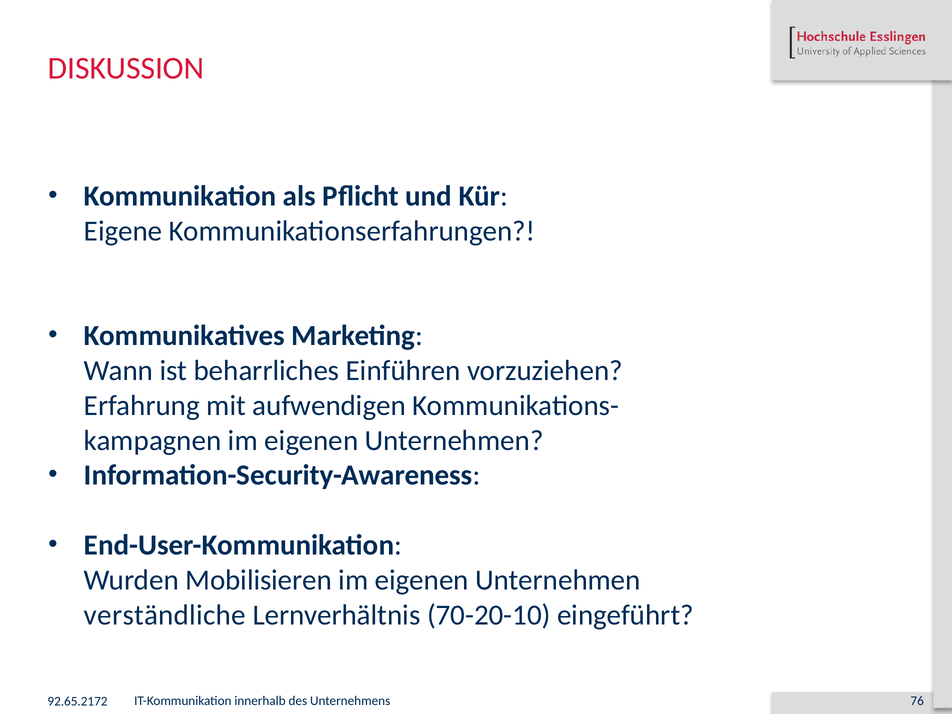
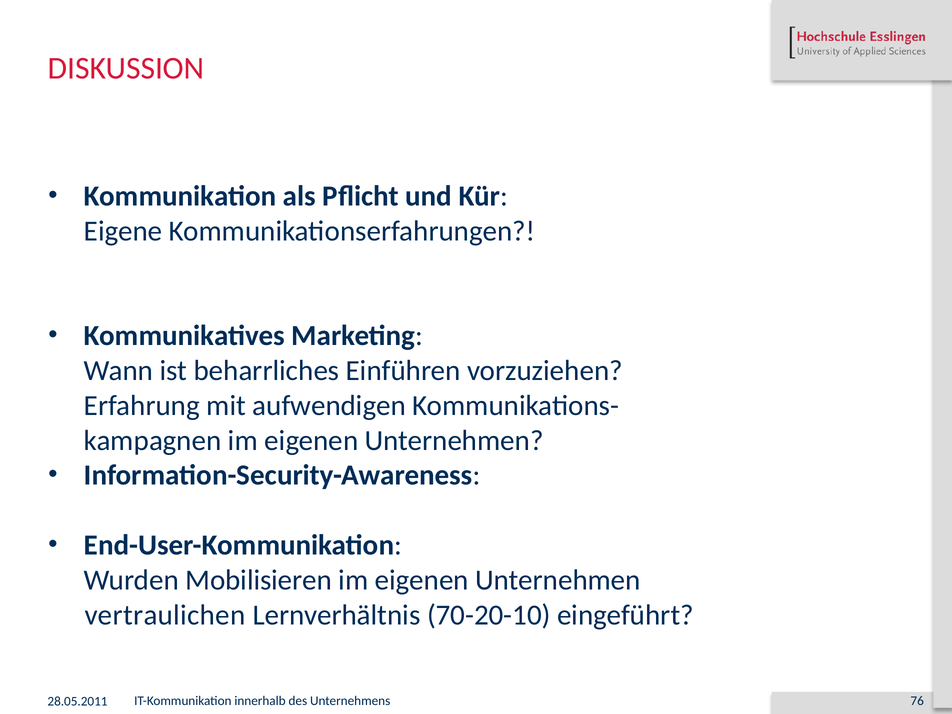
verständliche: verständliche -> vertraulichen (165, 615)
92.65.2172: 92.65.2172 -> 28.05.2011 (77, 702)
